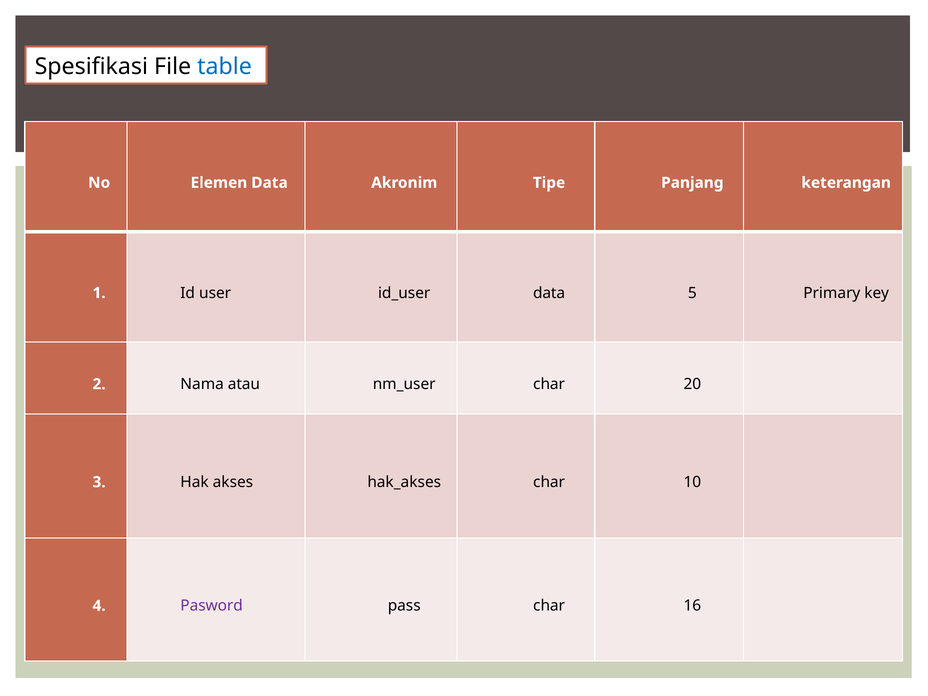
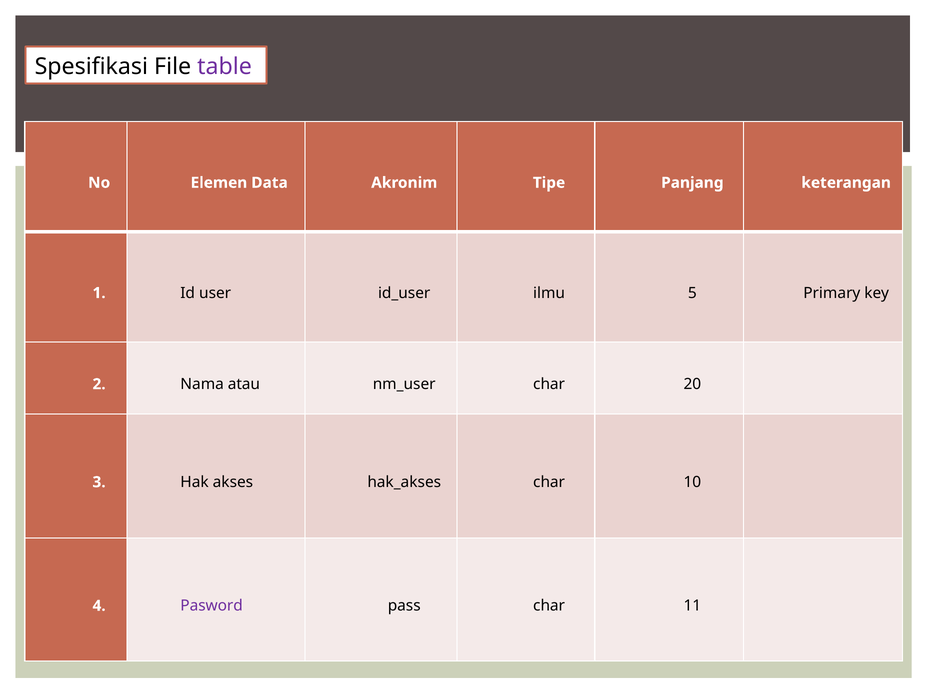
table colour: blue -> purple (225, 67)
data: data -> ilmu (549, 293)
16: 16 -> 11 (692, 606)
